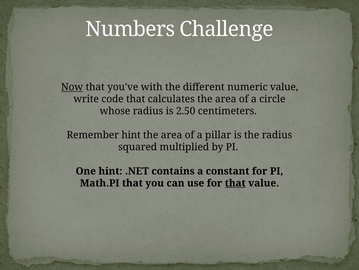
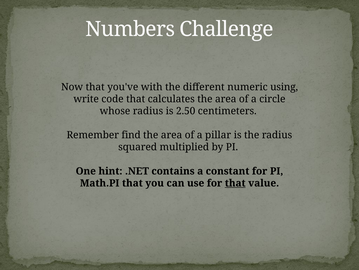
Now underline: present -> none (72, 87)
numeric value: value -> using (284, 87)
Remember hint: hint -> find (131, 135)
